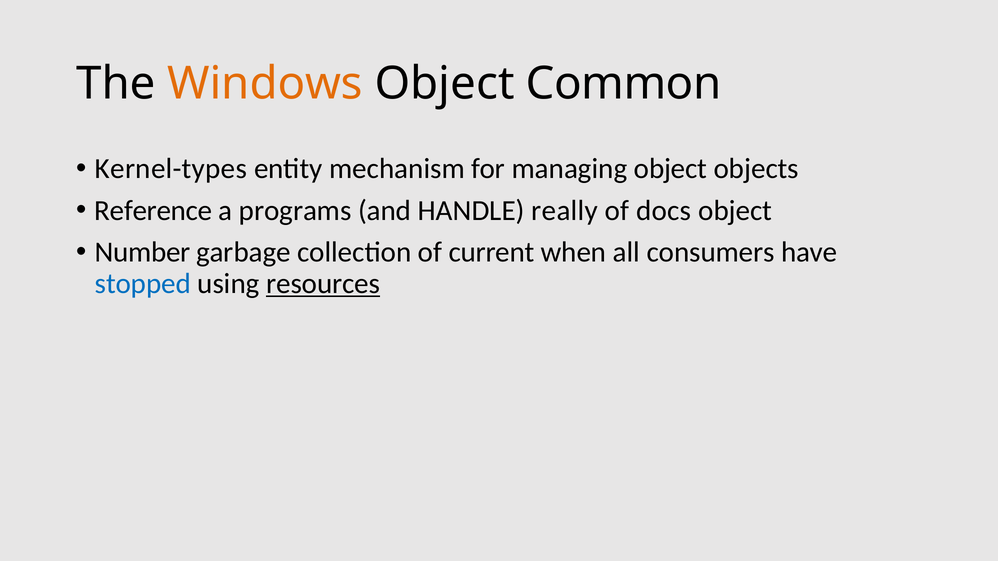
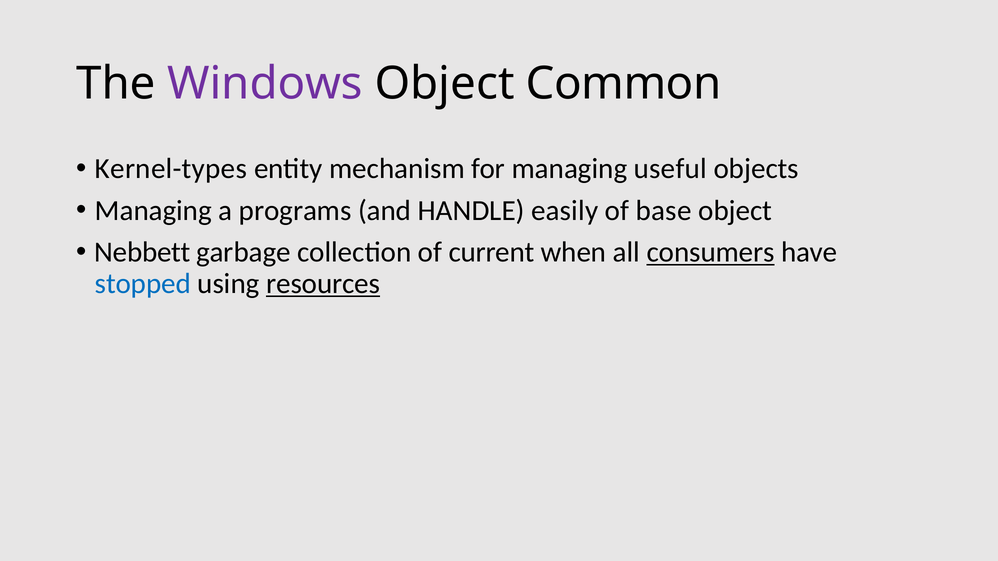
Windows colour: orange -> purple (265, 84)
managing object: object -> useful (670, 169)
Reference: Reference -> Managing (153, 211)
really: really -> easily (565, 211)
docs: docs -> base (664, 211)
Number: Number -> Nebbett (142, 252)
consumers underline: none -> present (711, 252)
